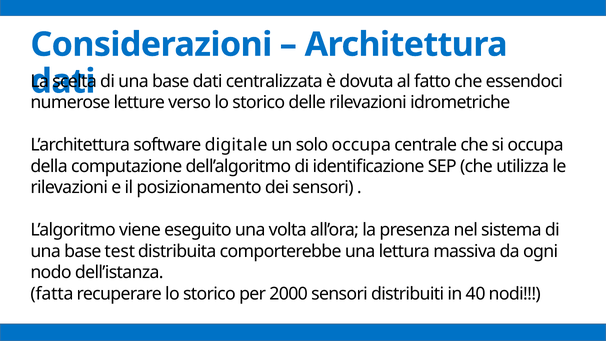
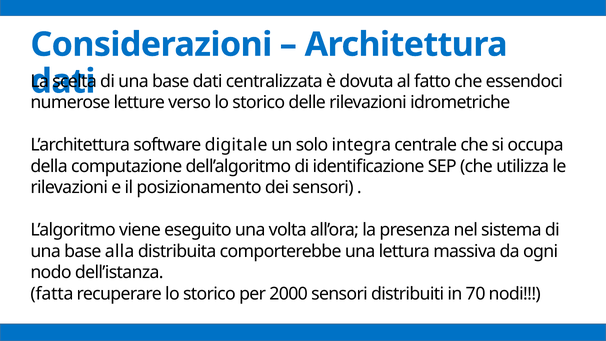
solo occupa: occupa -> integra (361, 145)
test: test -> alla (120, 251)
40: 40 -> 70 (476, 294)
